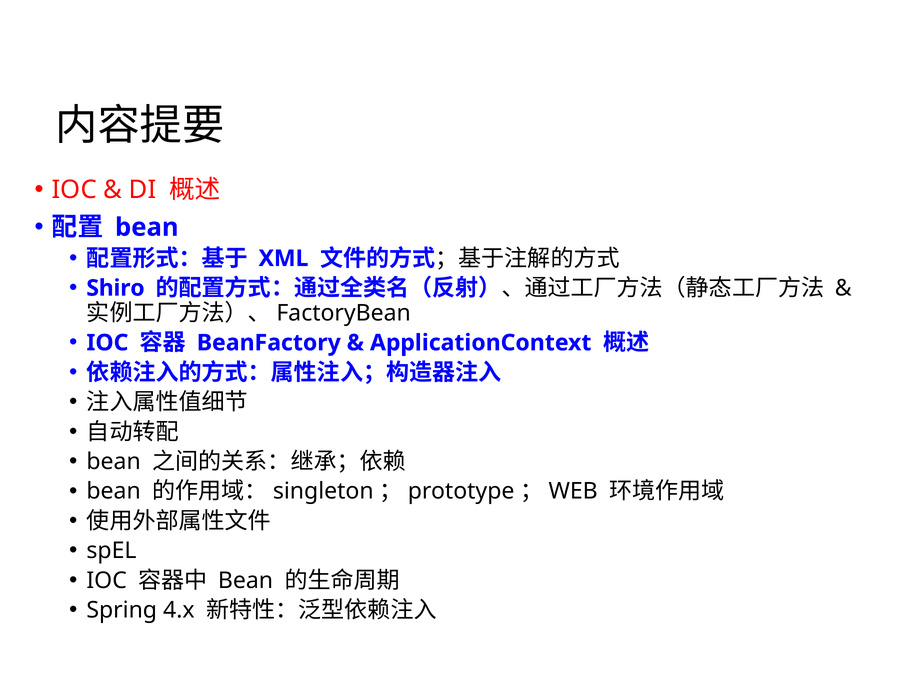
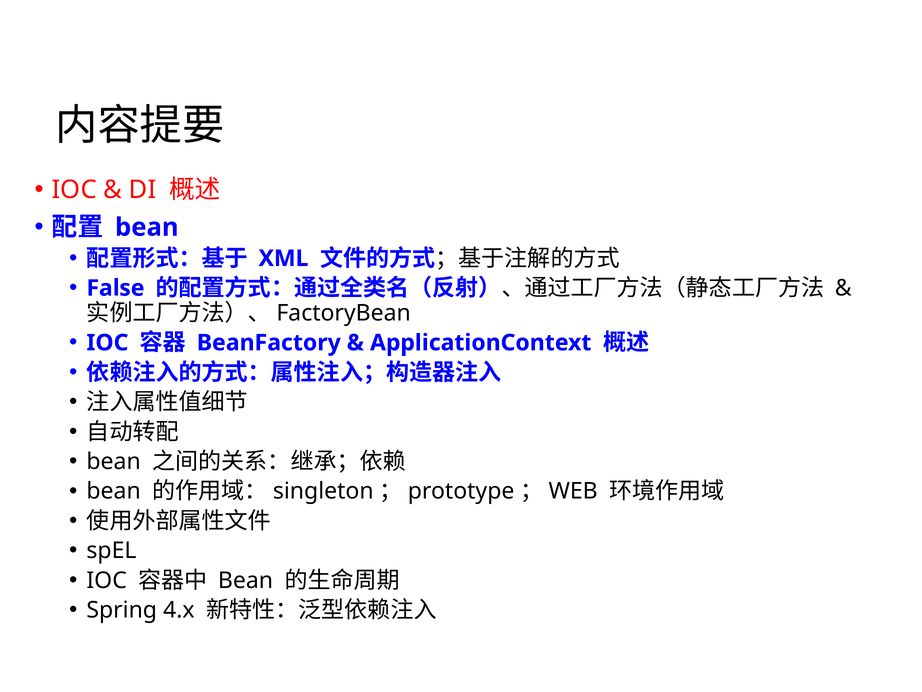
Shiro: Shiro -> False (115, 288)
